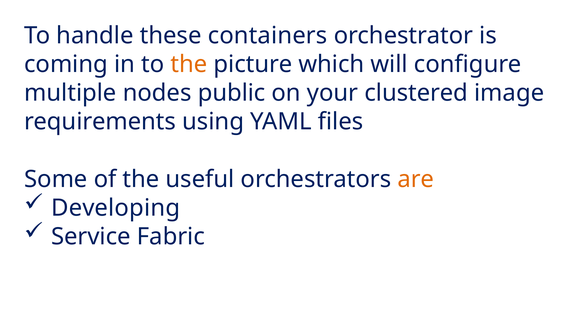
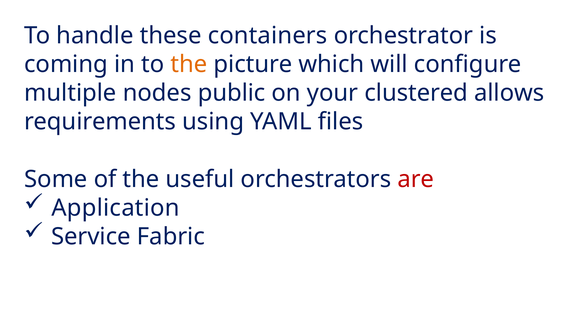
image: image -> allows (509, 93)
are colour: orange -> red (416, 179)
Developing: Developing -> Application (116, 208)
